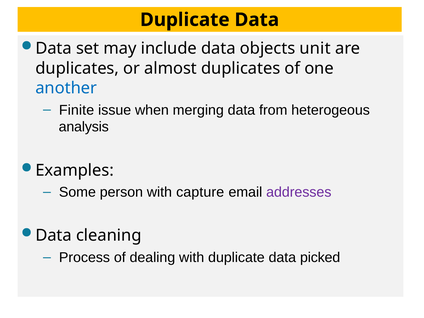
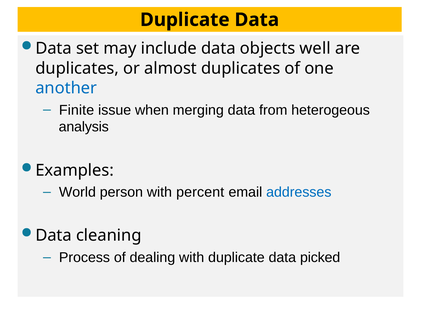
unit: unit -> well (315, 48)
Some: Some -> World (77, 192)
capture: capture -> percent (200, 192)
addresses colour: purple -> blue (299, 192)
